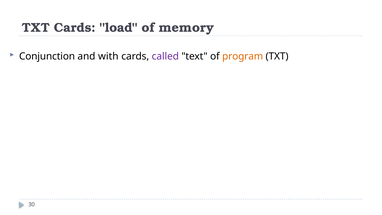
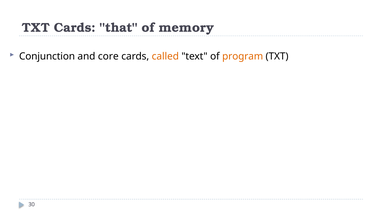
load: load -> that (119, 28)
with: with -> core (108, 56)
called colour: purple -> orange (165, 56)
